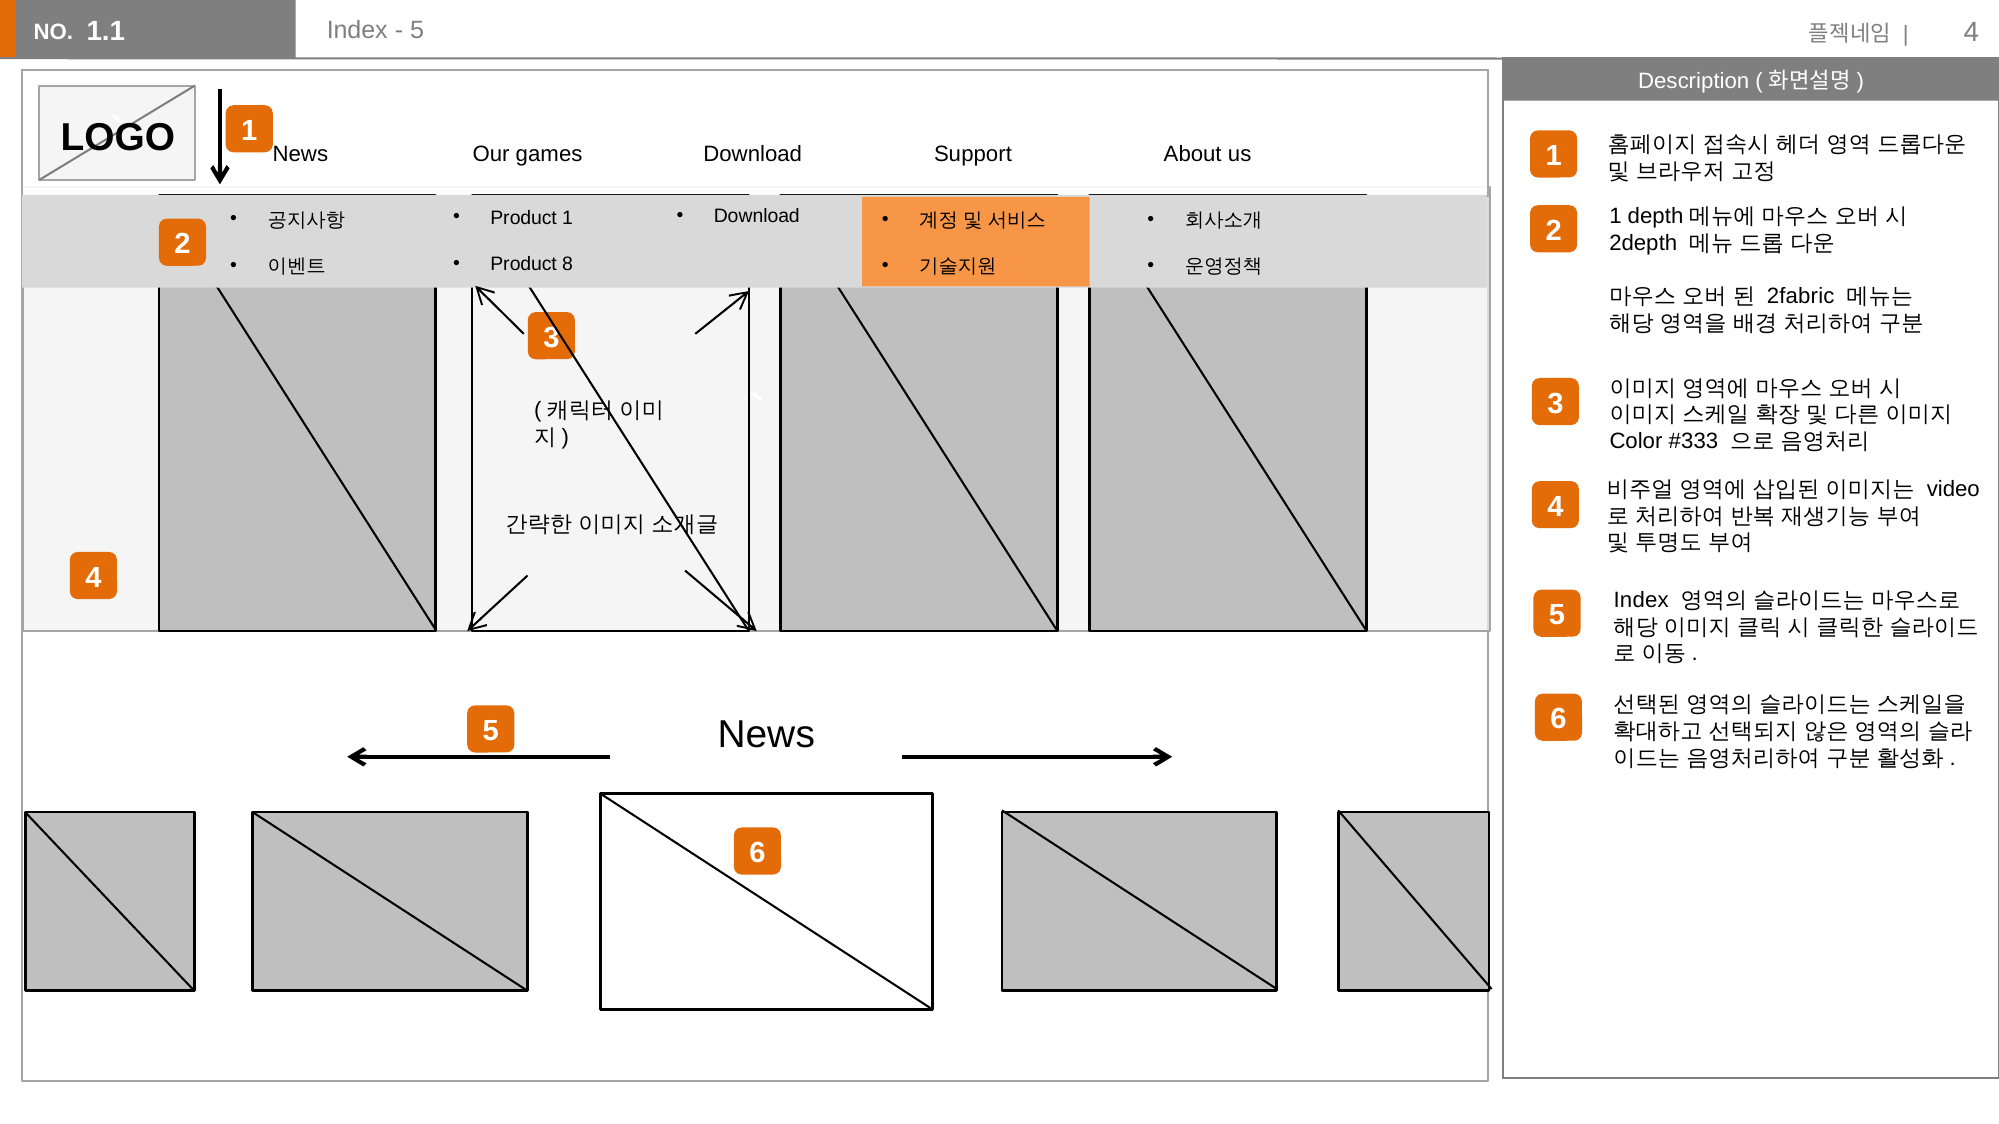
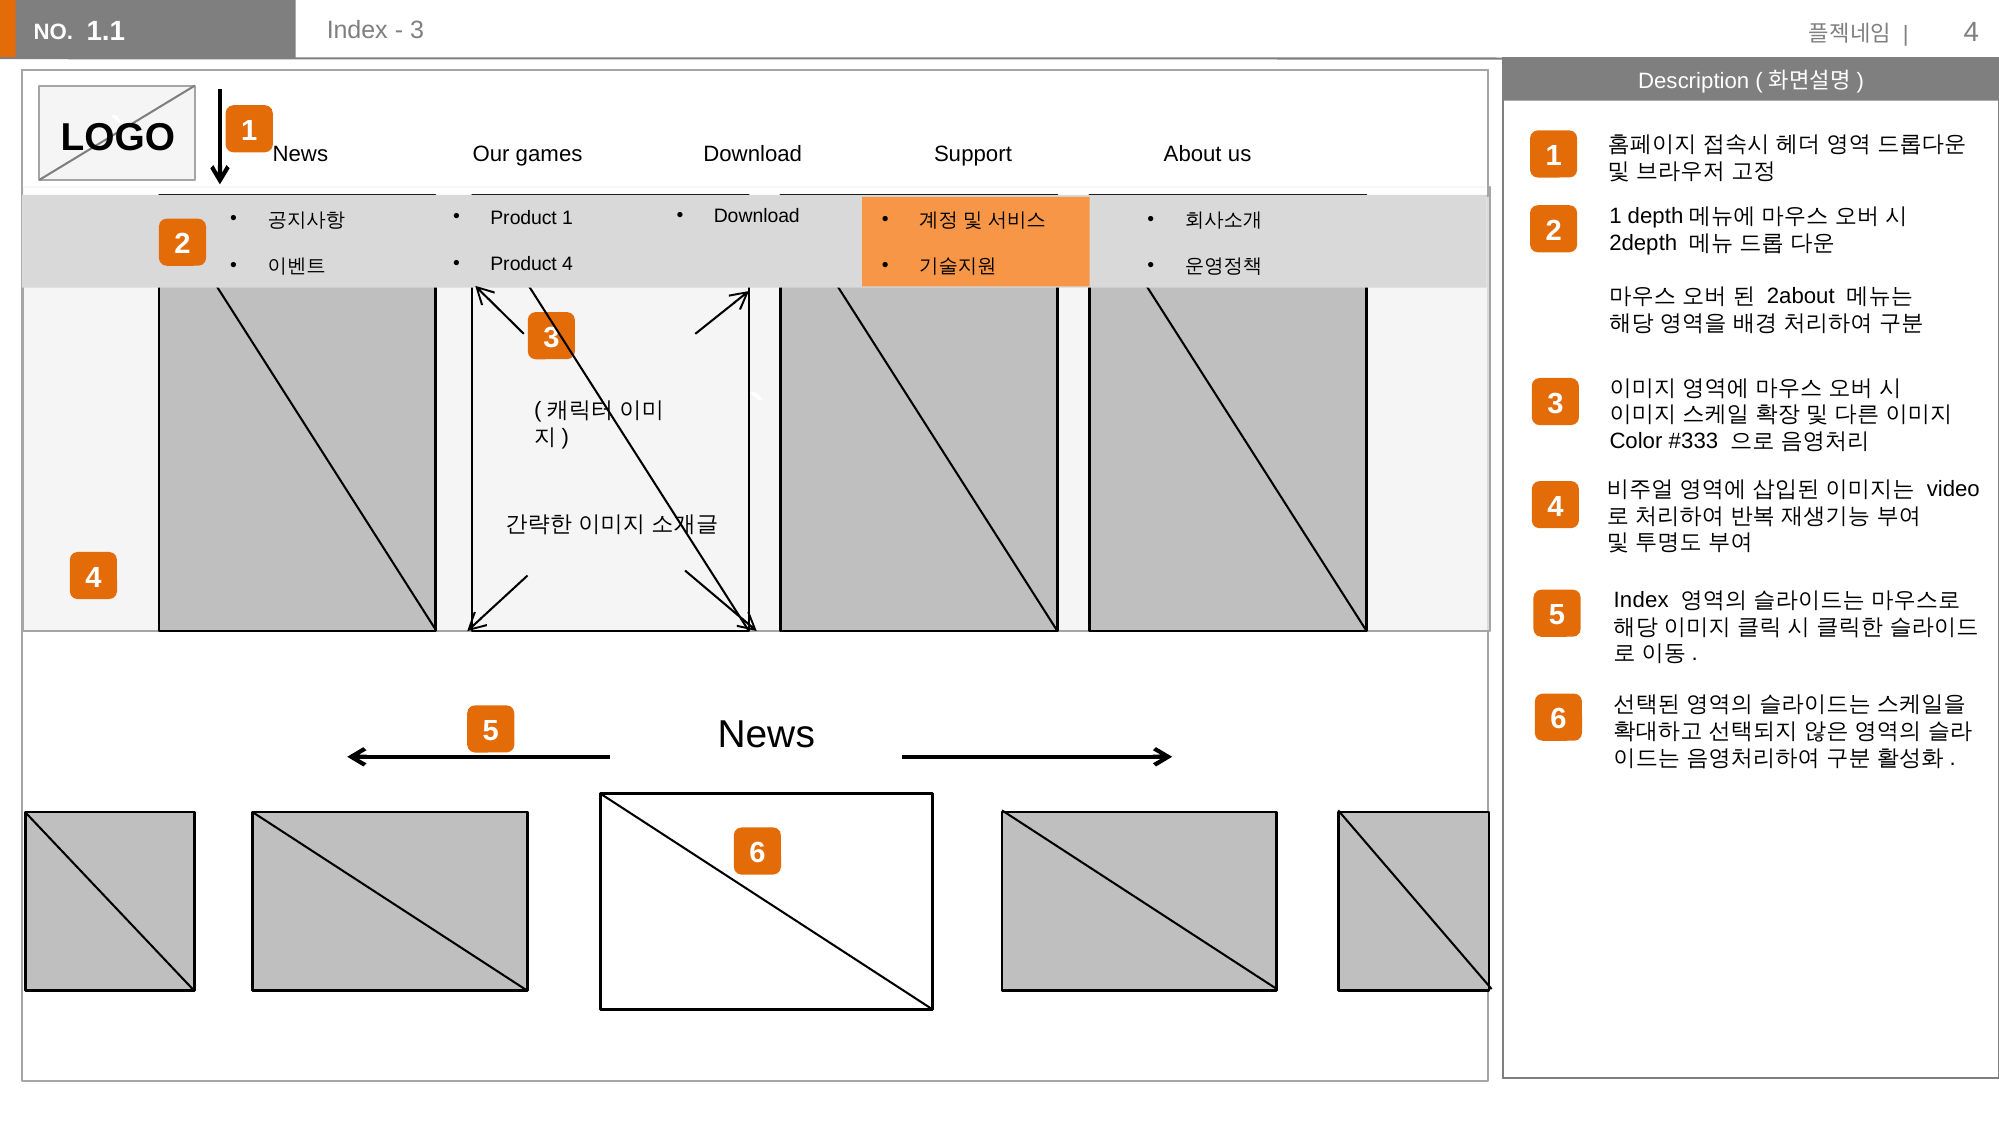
5: 5 -> 3 (417, 30)
Product 8: 8 -> 4 (567, 264)
2fabric: 2fabric -> 2about (1801, 296)
